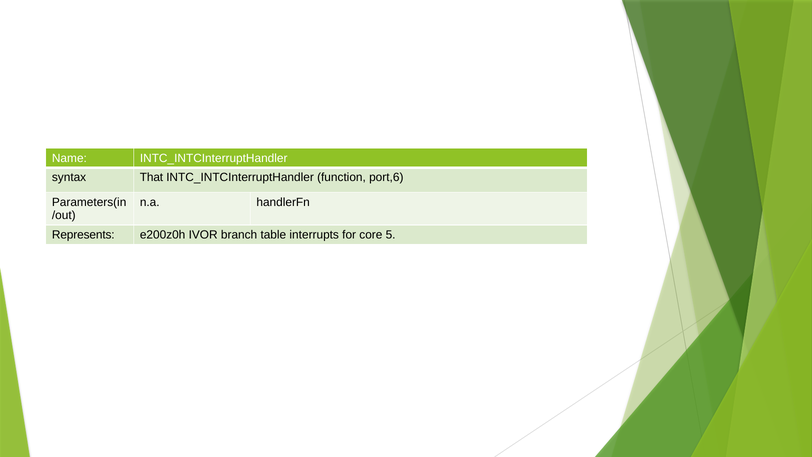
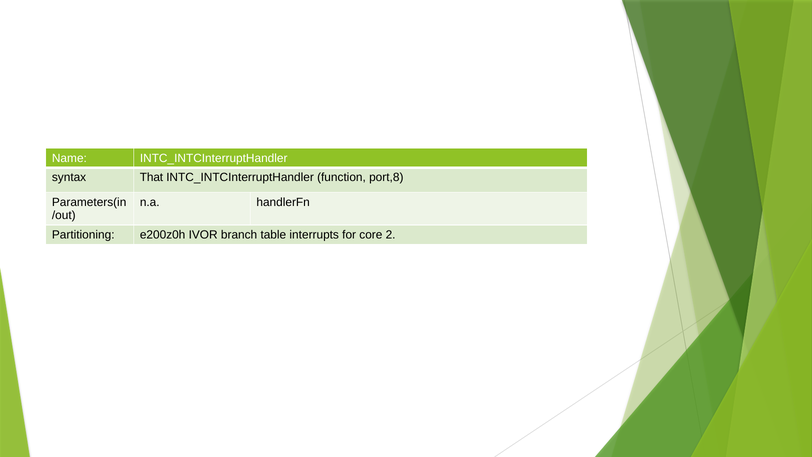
port,6: port,6 -> port,8 (386, 177)
Represents: Represents -> Partitioning (83, 235)
5: 5 -> 2 (391, 235)
